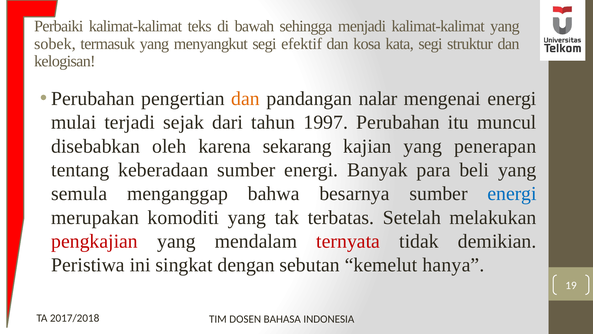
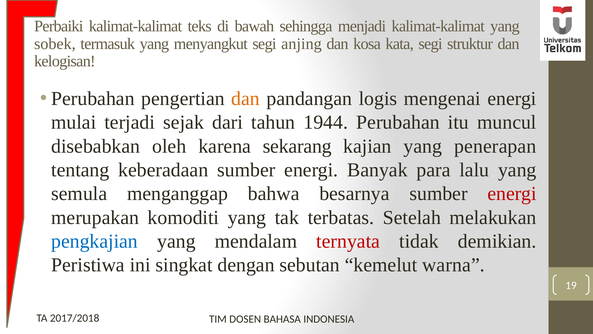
efektif: efektif -> anjing (301, 44)
nalar: nalar -> logis (378, 99)
1997: 1997 -> 1944 (326, 122)
beli: beli -> lalu (474, 170)
energi colour: blue -> red (512, 194)
pengkajian colour: red -> blue (95, 241)
hanya: hanya -> warna (454, 265)
